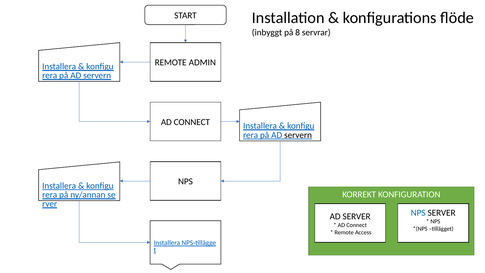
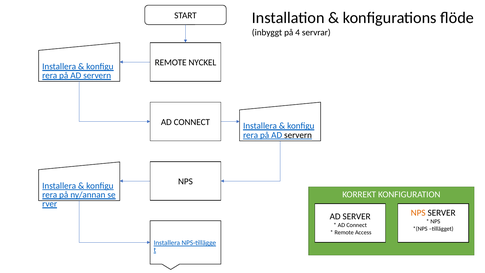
8: 8 -> 4 (298, 33)
ADMIN: ADMIN -> NYCKEL (202, 63)
NPS colour: blue -> orange (418, 213)
